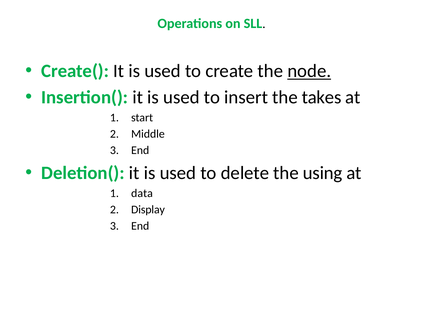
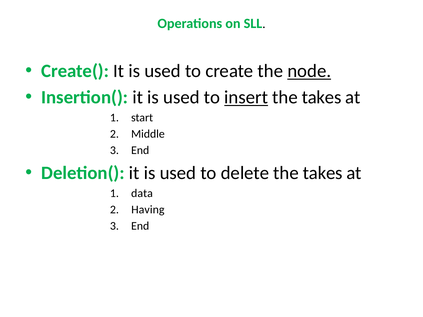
insert underline: none -> present (246, 97)
delete the using: using -> takes (323, 173)
Display: Display -> Having (148, 210)
